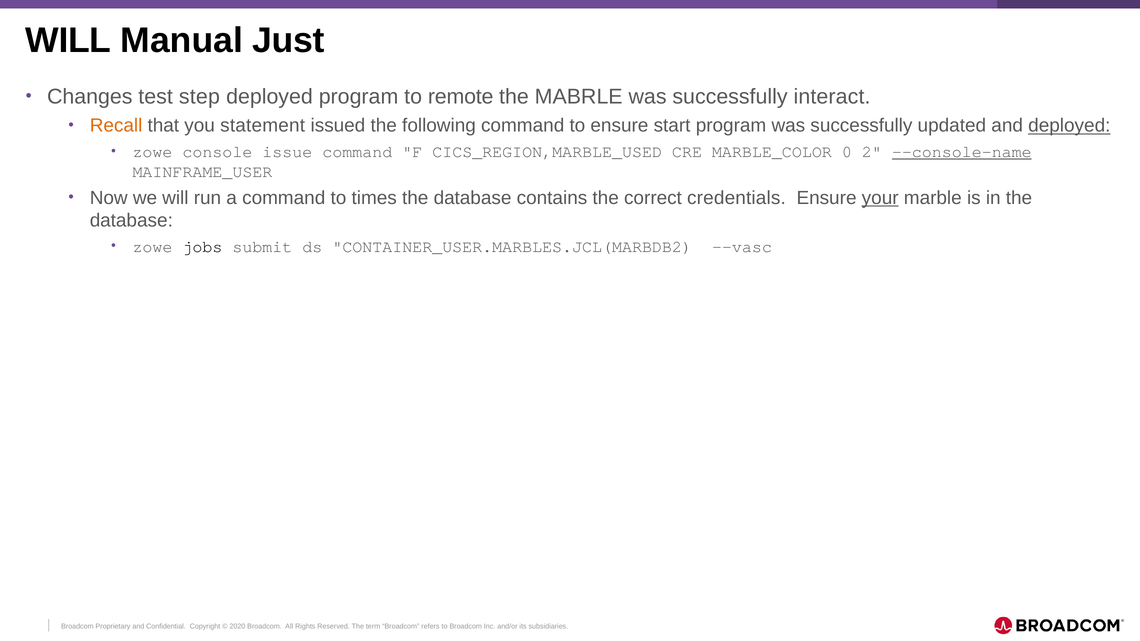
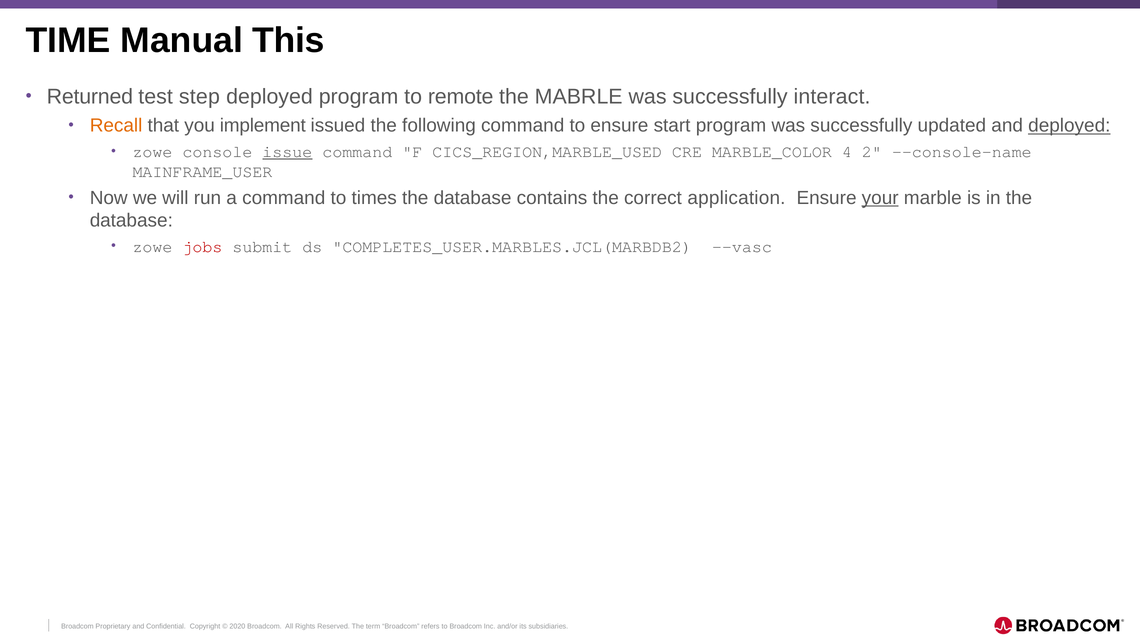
WILL: WILL -> TIME (68, 40)
Just: Just -> This (288, 40)
Changes: Changes -> Returned (90, 97)
statement: statement -> implement (263, 126)
issue underline: none -> present (287, 152)
0: 0 -> 4 (847, 152)
--console-name underline: present -> none (962, 152)
credentials: credentials -> application (736, 198)
jobs colour: black -> red (202, 247)
CONTAINER_USER.MARBLES.JCL(MARBDB2: CONTAINER_USER.MARBLES.JCL(MARBDB2 -> COMPLETES_USER.MARBLES.JCL(MARBDB2 (512, 247)
